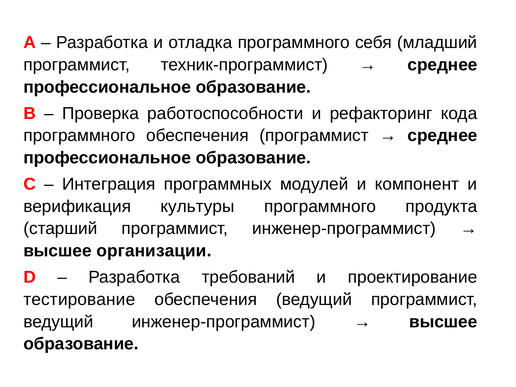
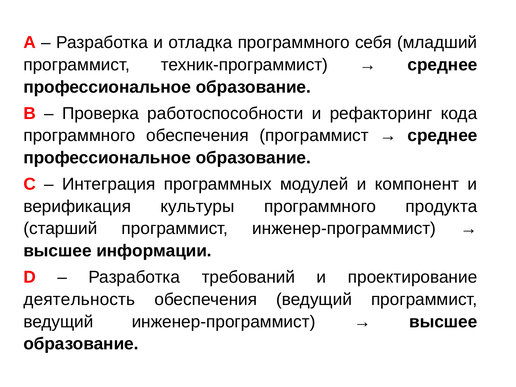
организации: организации -> информации (154, 251)
тестирование: тестирование -> деятельность (79, 299)
